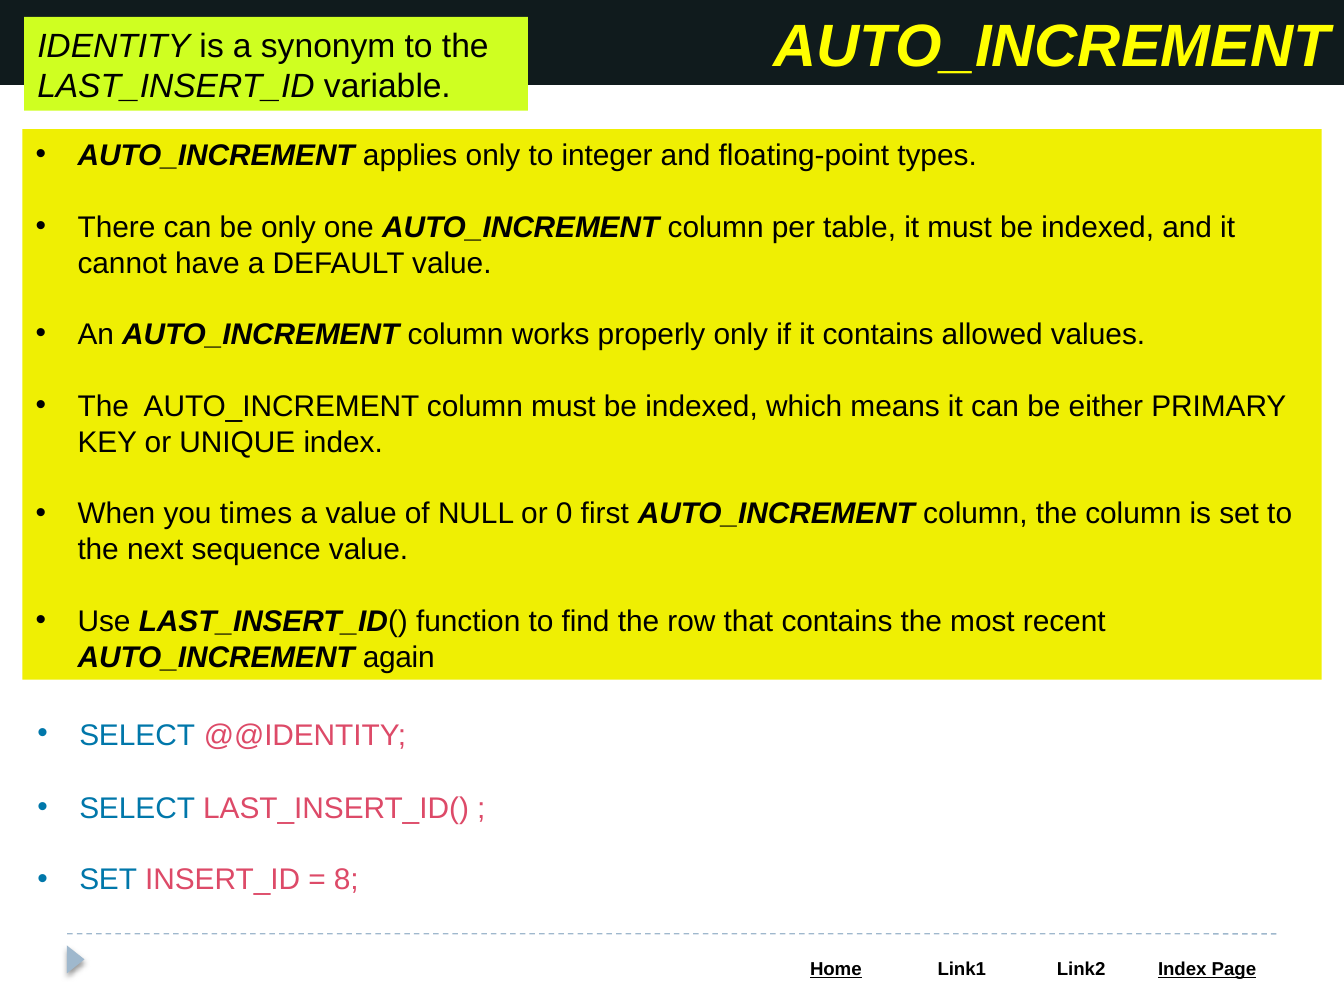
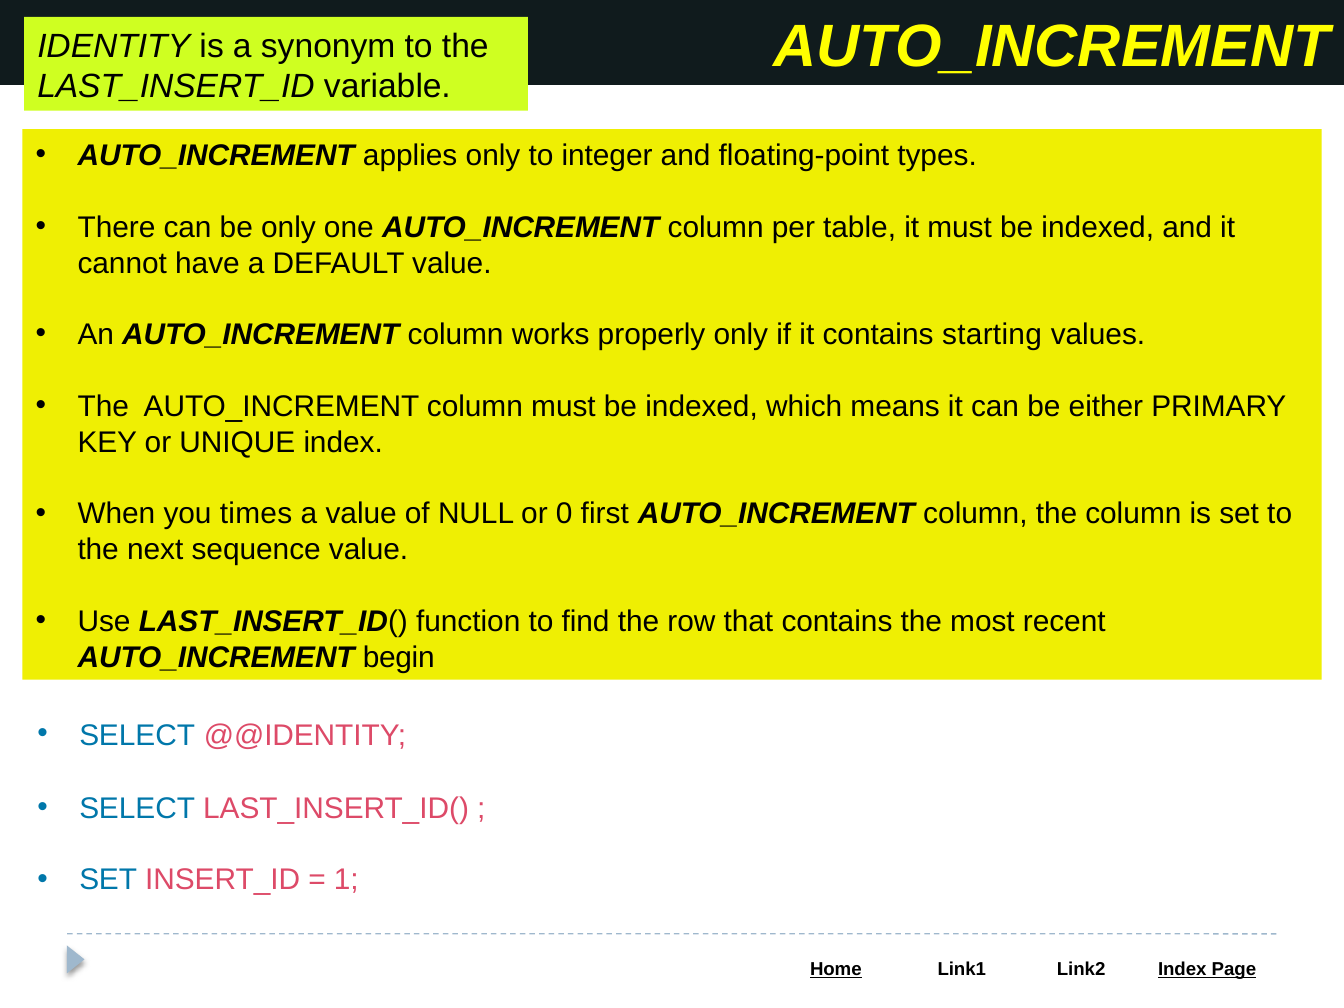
allowed: allowed -> starting (992, 335)
again: again -> begin (399, 657)
8: 8 -> 1 (346, 880)
